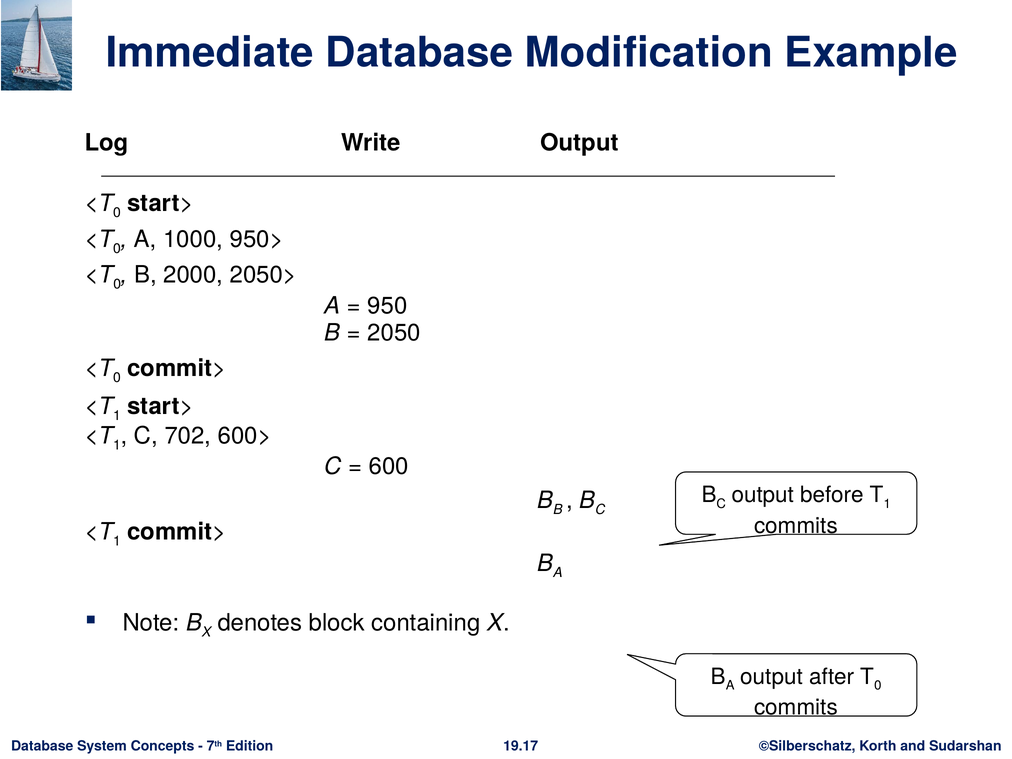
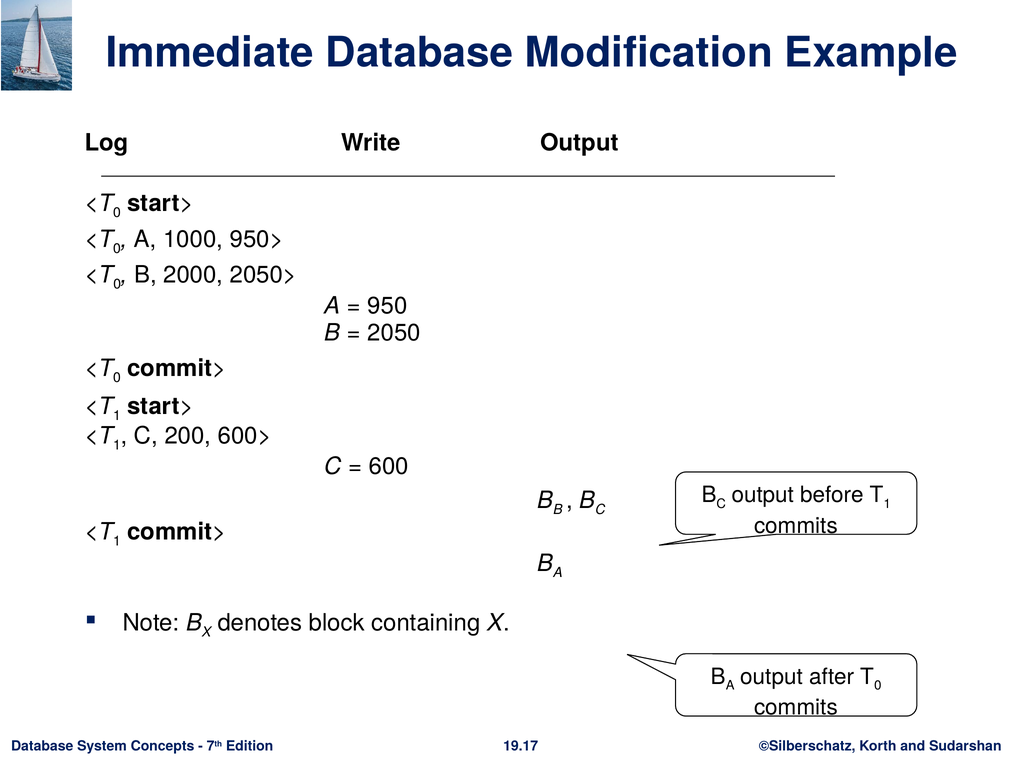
702: 702 -> 200 (188, 436)
